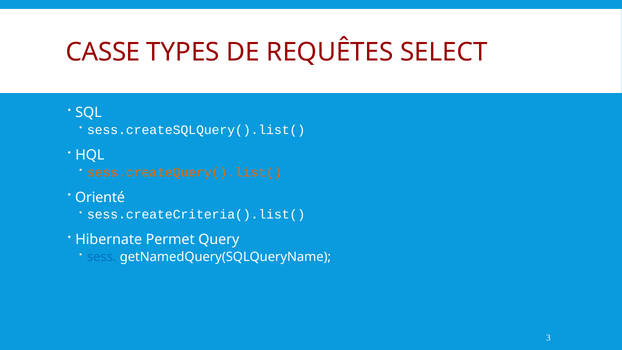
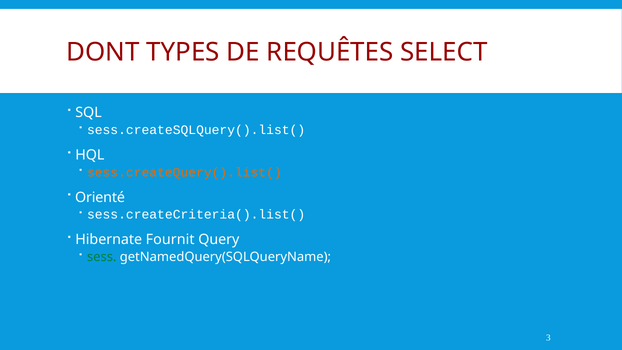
CASSE: CASSE -> DONT (103, 52)
Permet: Permet -> Fournit (170, 240)
sess colour: blue -> green (102, 257)
